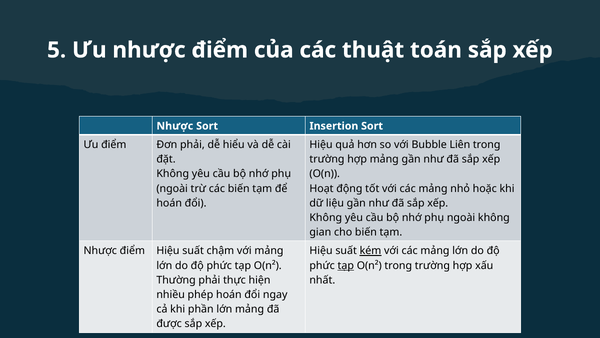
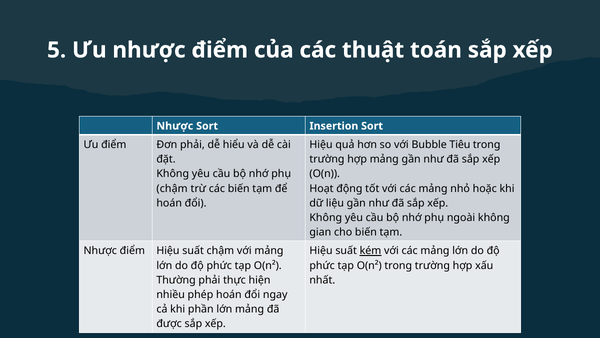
Liên: Liên -> Tiêu (460, 145)
ngoài: ngoài -> chậm (172, 188)
tạp underline: present -> none (346, 265)
